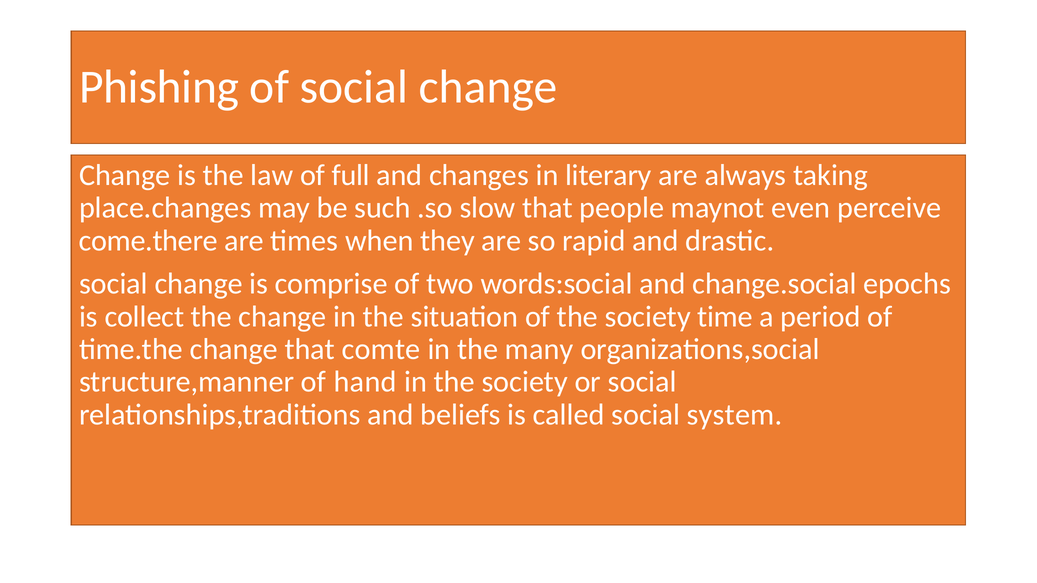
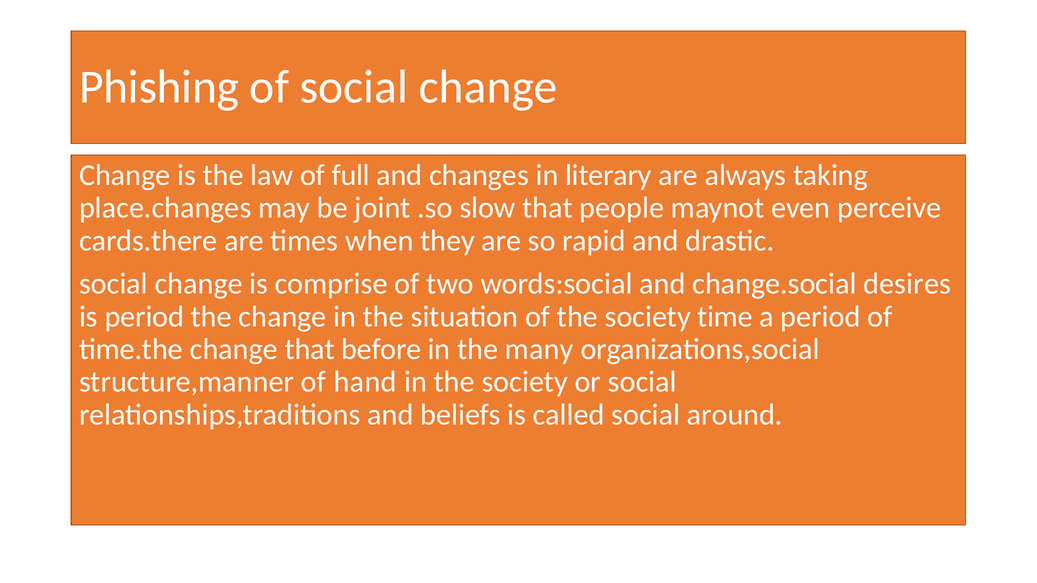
such: such -> joint (382, 208)
come.there: come.there -> cards.there (148, 241)
epochs: epochs -> desires (907, 284)
is collect: collect -> period (144, 317)
comte: comte -> before (381, 349)
system: system -> around (735, 415)
